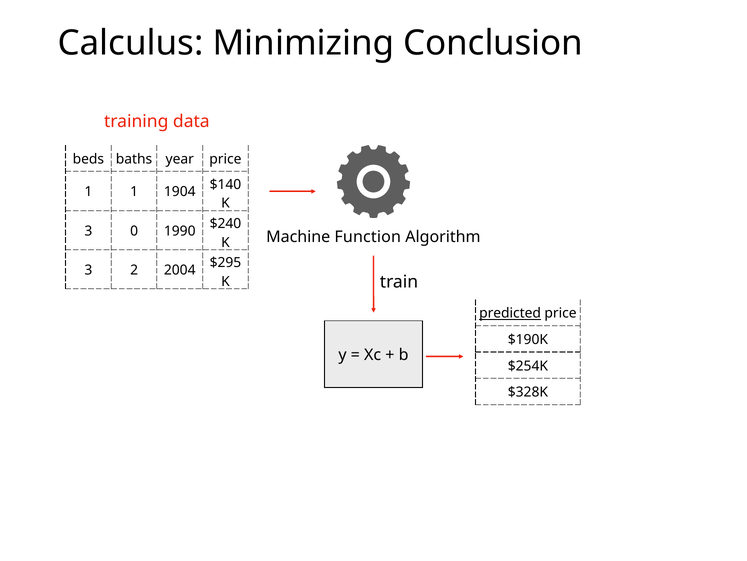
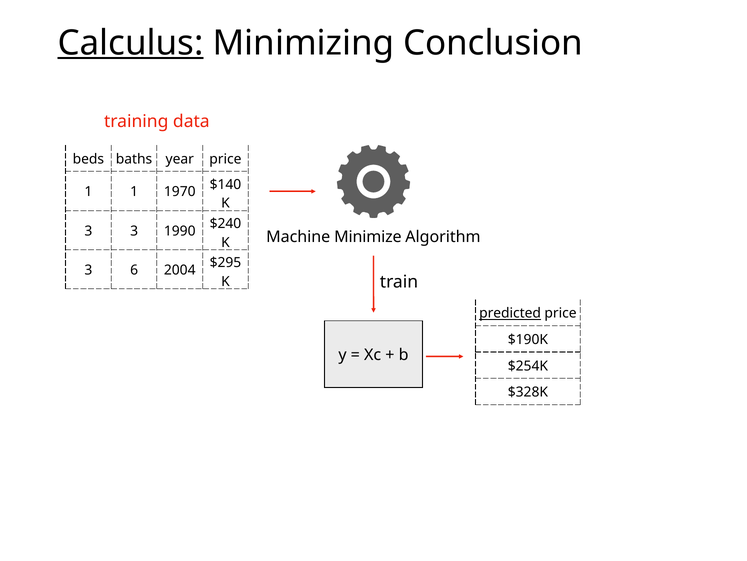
Calculus underline: none -> present (131, 43)
1904: 1904 -> 1970 (180, 192)
3 0: 0 -> 3 (134, 231)
Function: Function -> Minimize (368, 237)
2: 2 -> 6 (134, 270)
